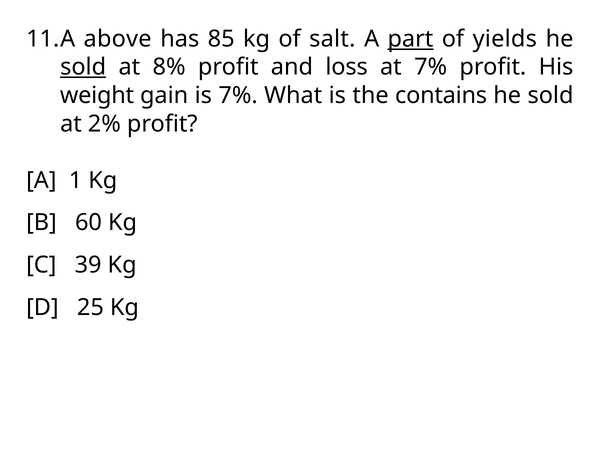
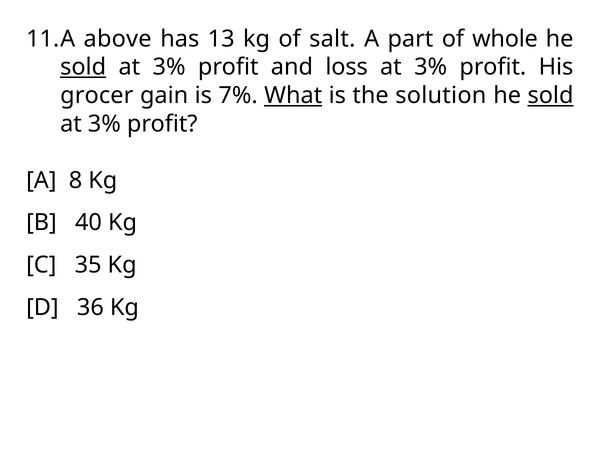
85: 85 -> 13 (221, 39)
part underline: present -> none (410, 39)
yields: yields -> whole (505, 39)
8%: 8% -> 3% (169, 67)
7%: 7% -> 3% (431, 67)
weight: weight -> grocer (97, 95)
What underline: none -> present (293, 95)
contains: contains -> solution (441, 95)
sold underline: none -> present (551, 95)
2%: 2% -> 3% (104, 124)
1: 1 -> 8 (76, 180)
60: 60 -> 40 (89, 223)
39: 39 -> 35 (88, 265)
25: 25 -> 36 (90, 307)
